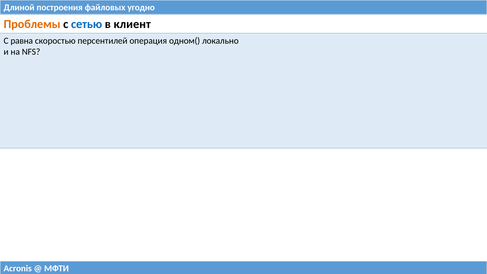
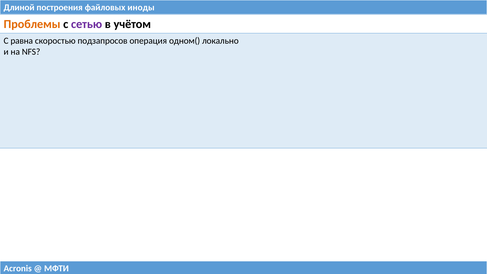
угодно: угодно -> иноды (141, 8)
сетью colour: blue -> purple (87, 24)
клиент: клиент -> учётом (132, 24)
персентилей: персентилей -> подзапросов (103, 41)
